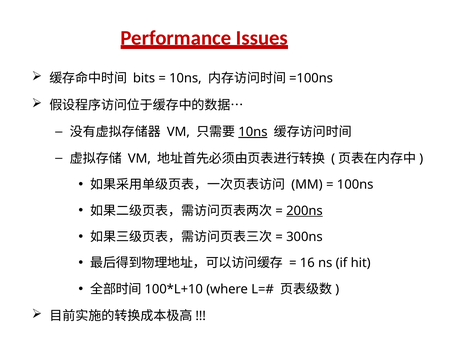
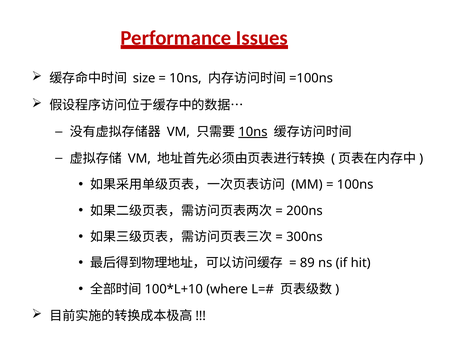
bits: bits -> size (144, 78)
200ns underline: present -> none (304, 211)
16: 16 -> 89 (307, 263)
